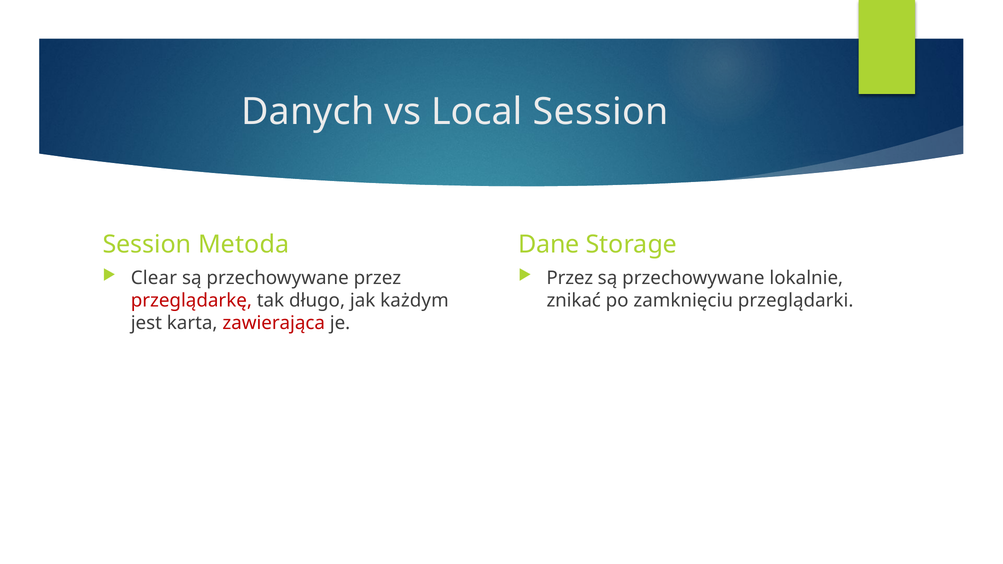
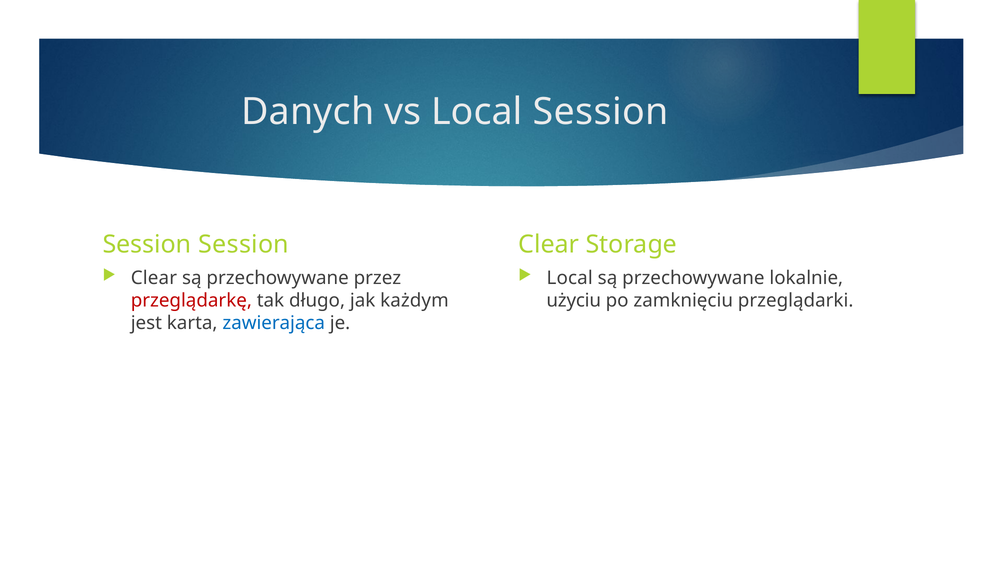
Metoda: Metoda -> Session (244, 245)
Dane: Dane -> Clear (549, 245)
Przez: Przez -> Local (570, 278)
znikać: znikać -> użyciu (574, 301)
zawierająca colour: red -> blue (274, 323)
